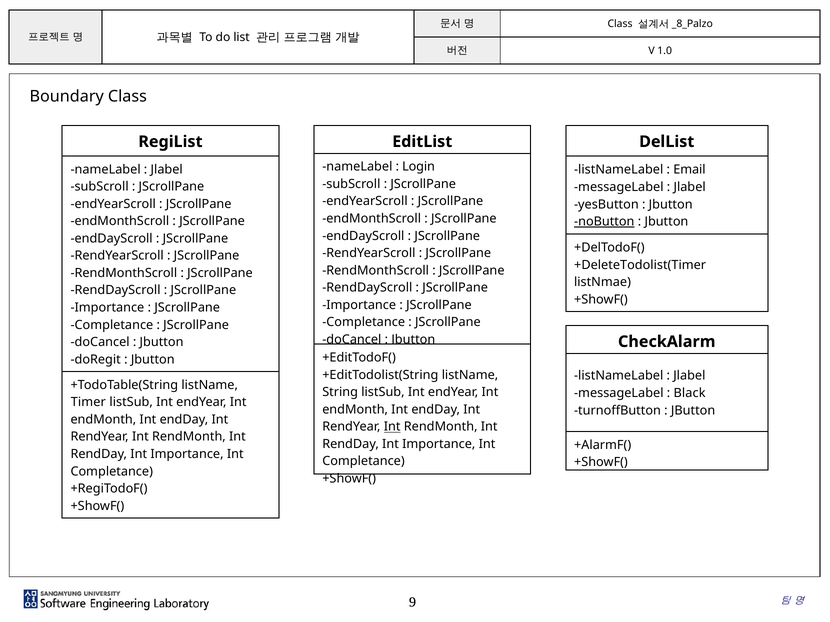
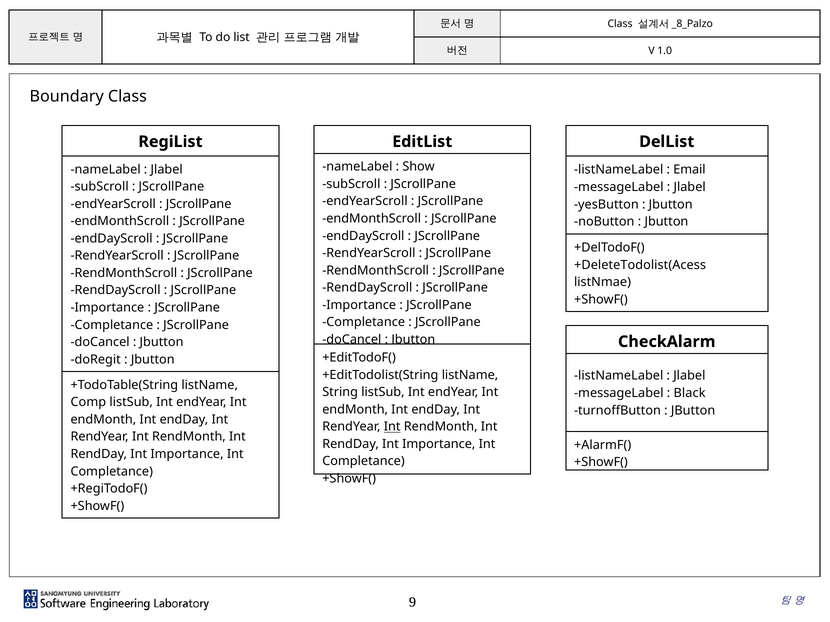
Login: Login -> Show (419, 167)
noButton underline: present -> none (604, 222)
+DeleteTodolist(Timer: +DeleteTodolist(Timer -> +DeleteTodolist(Acess (640, 265)
Timer: Timer -> Comp (88, 403)
